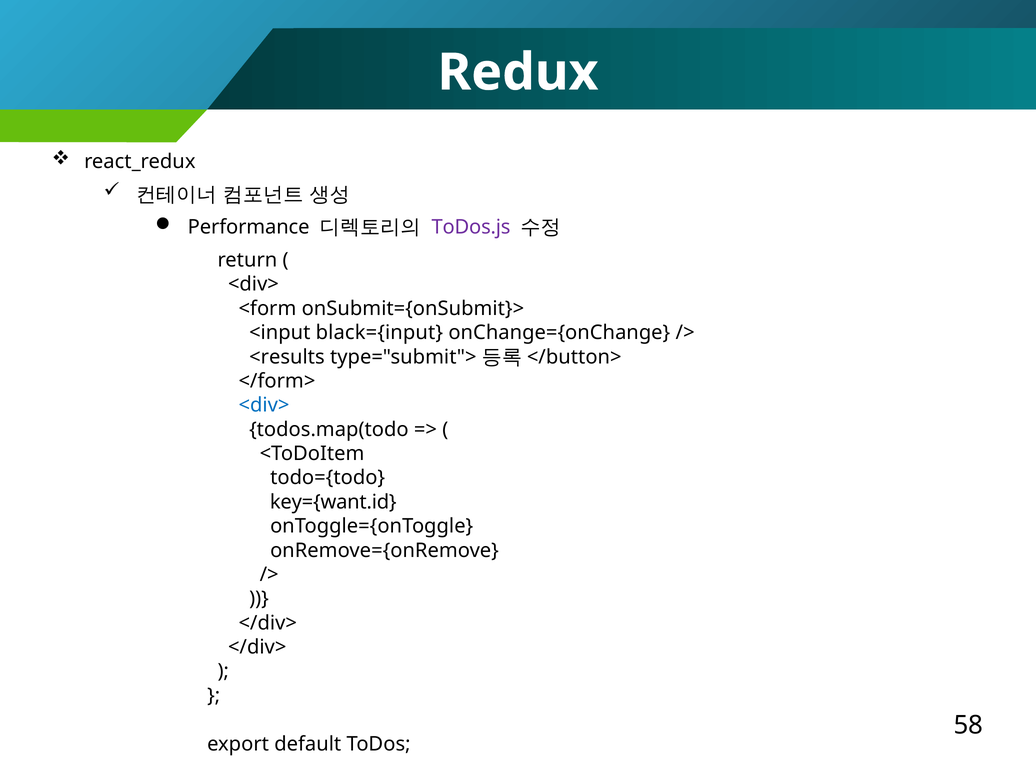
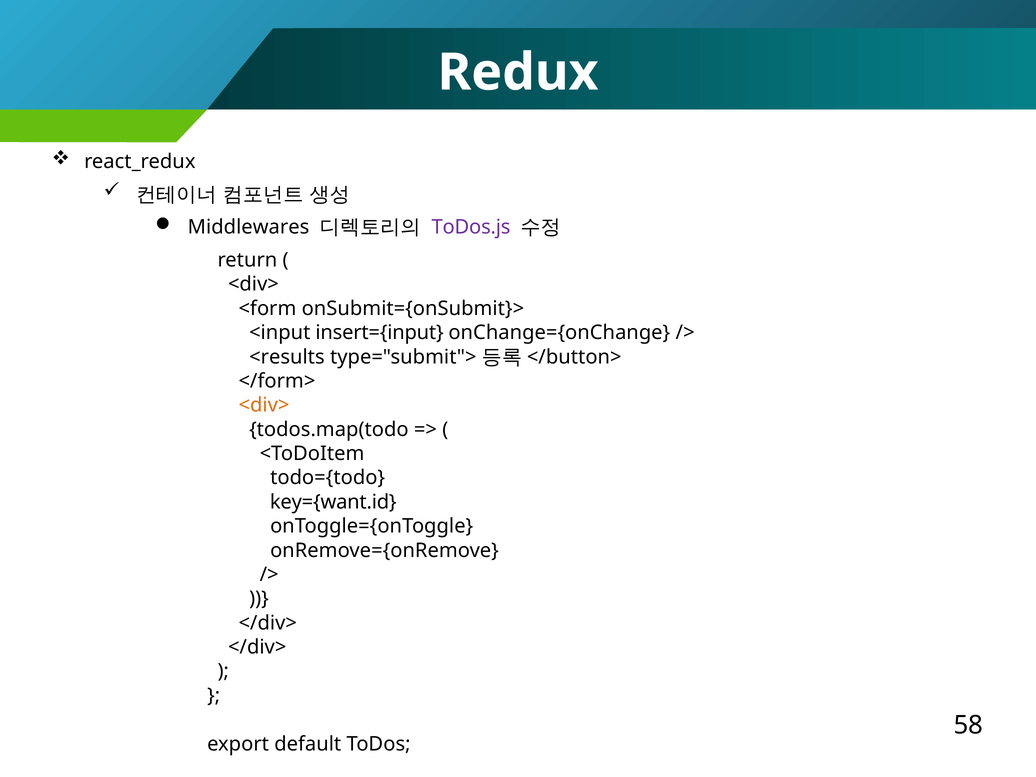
Performance: Performance -> Middlewares (249, 227)
black={input: black={input -> insert={input (380, 333)
<div> colour: blue -> orange (264, 405)
